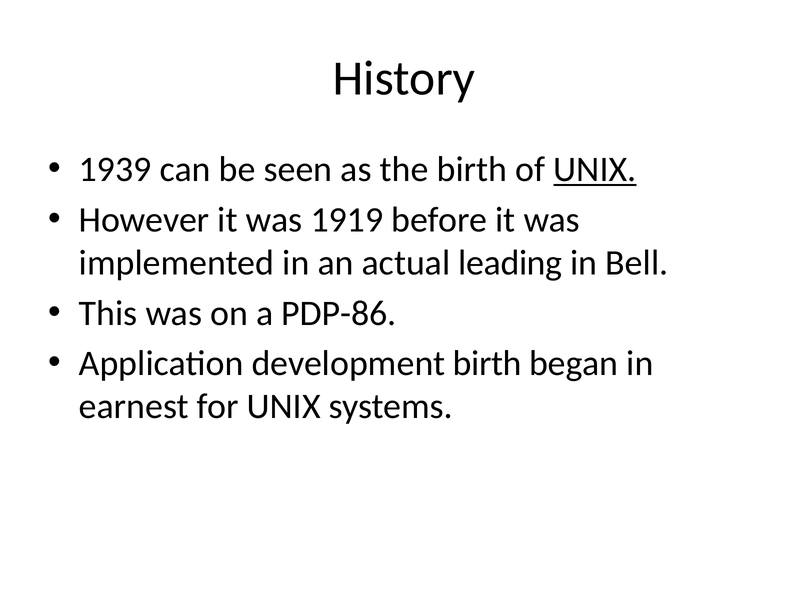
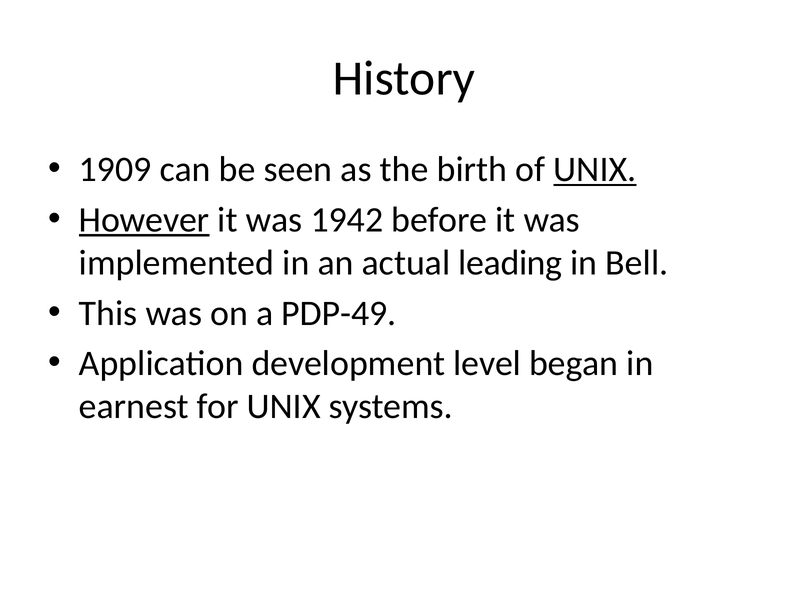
1939: 1939 -> 1909 (115, 170)
However underline: none -> present (144, 220)
1919: 1919 -> 1942 (347, 220)
PDP-86: PDP-86 -> PDP-49 (339, 313)
development birth: birth -> level (487, 363)
